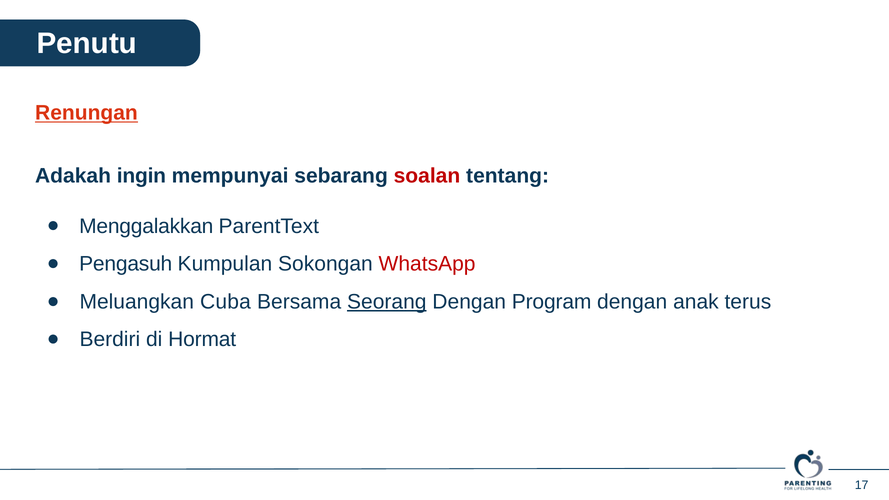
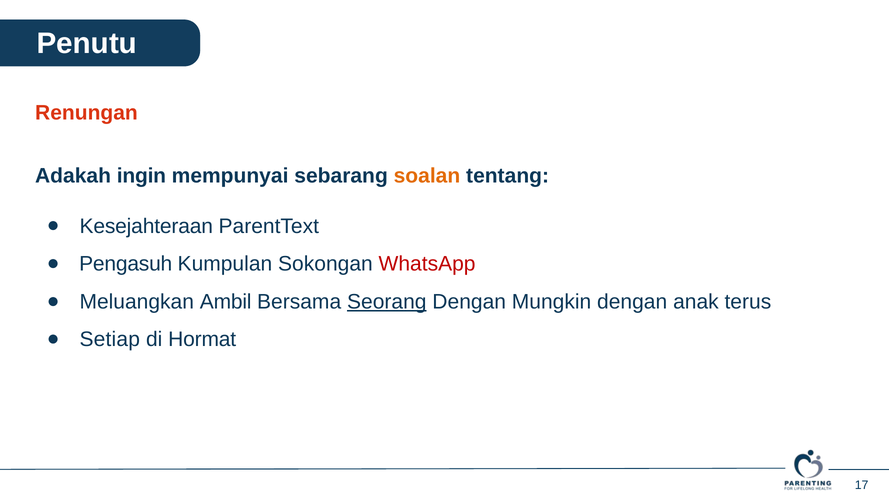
Renungan underline: present -> none (86, 113)
soalan colour: red -> orange (427, 176)
Menggalakkan: Menggalakkan -> Kesejahteraan (146, 226)
Cuba: Cuba -> Ambil (226, 302)
Program: Program -> Mungkin (552, 302)
Berdiri: Berdiri -> Setiap (110, 340)
